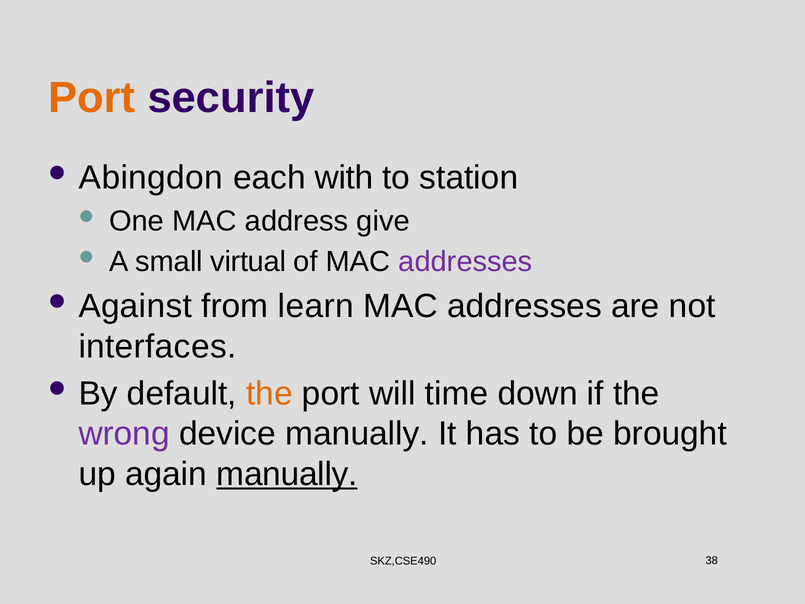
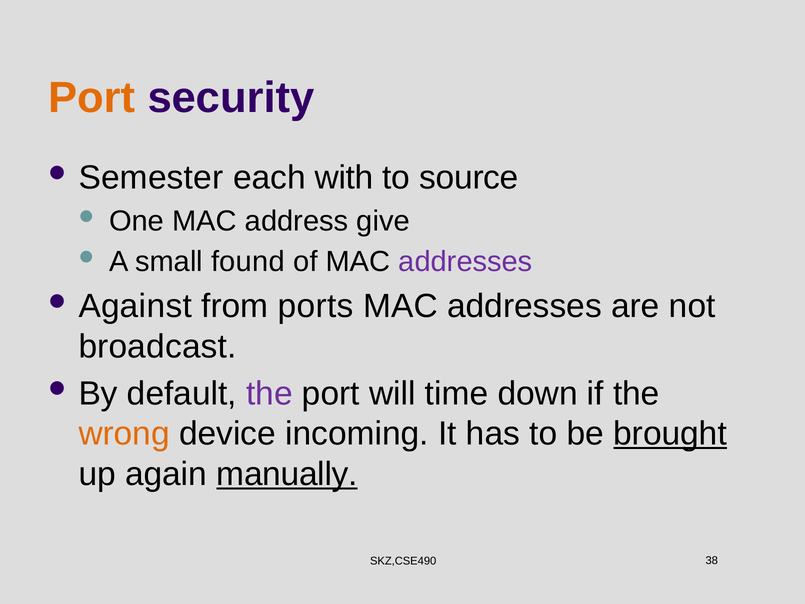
Abingdon: Abingdon -> Semester (151, 178)
station: station -> source (469, 178)
virtual: virtual -> found (248, 262)
learn: learn -> ports (316, 306)
interfaces: interfaces -> broadcast (158, 346)
the colour: orange -> purple (269, 393)
wrong colour: purple -> orange (124, 434)
device manually: manually -> incoming (357, 434)
brought underline: none -> present (670, 434)
